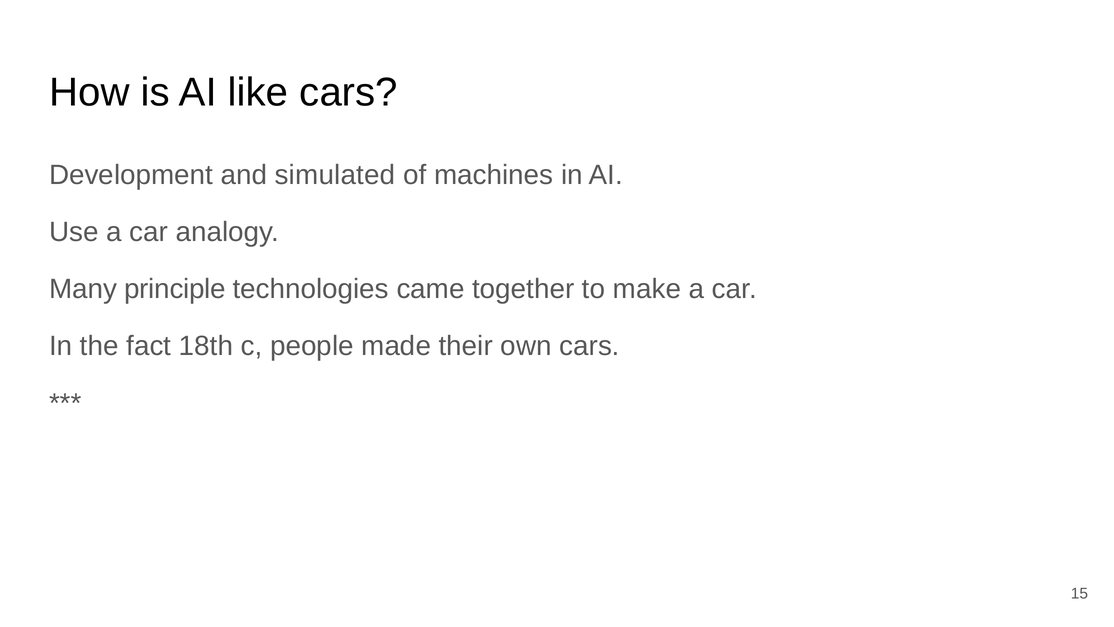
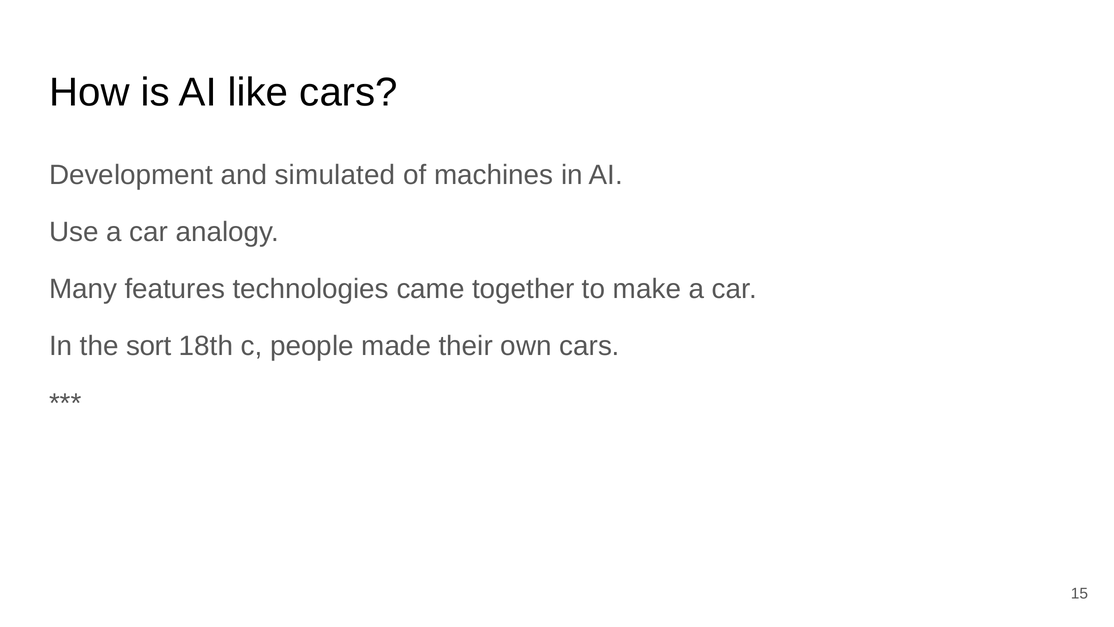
principle: principle -> features (175, 289)
fact: fact -> sort (149, 346)
